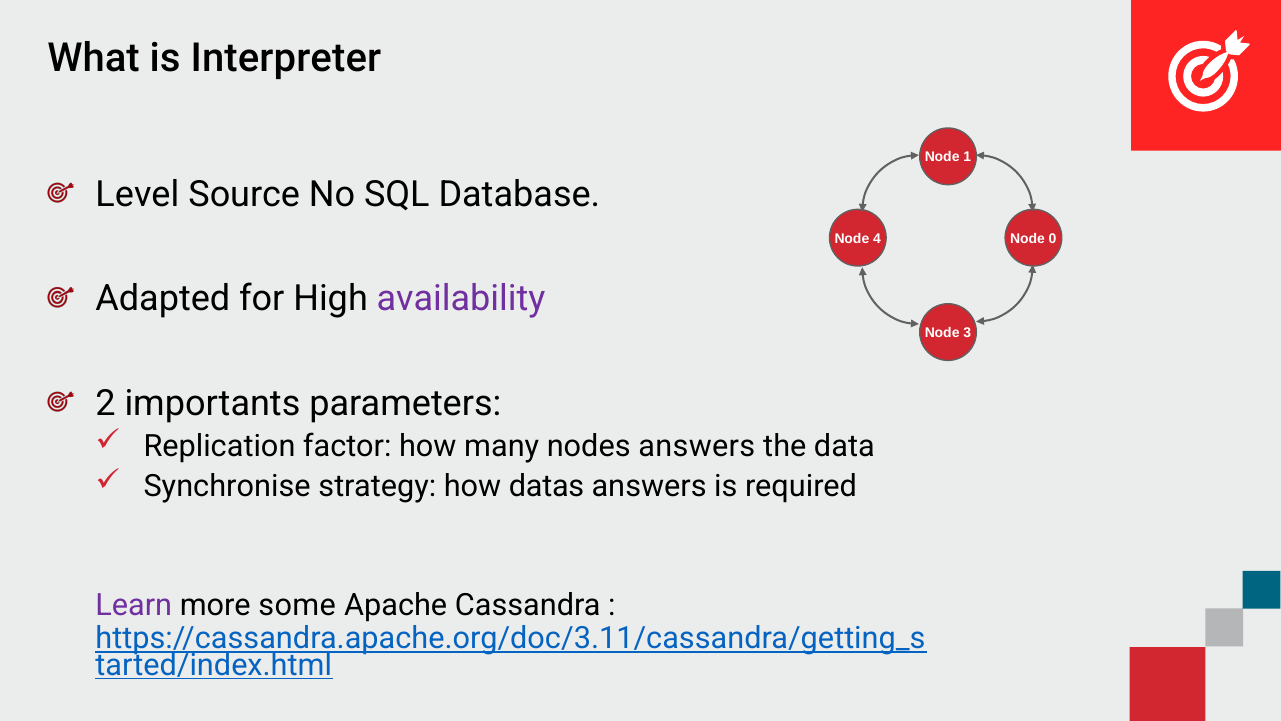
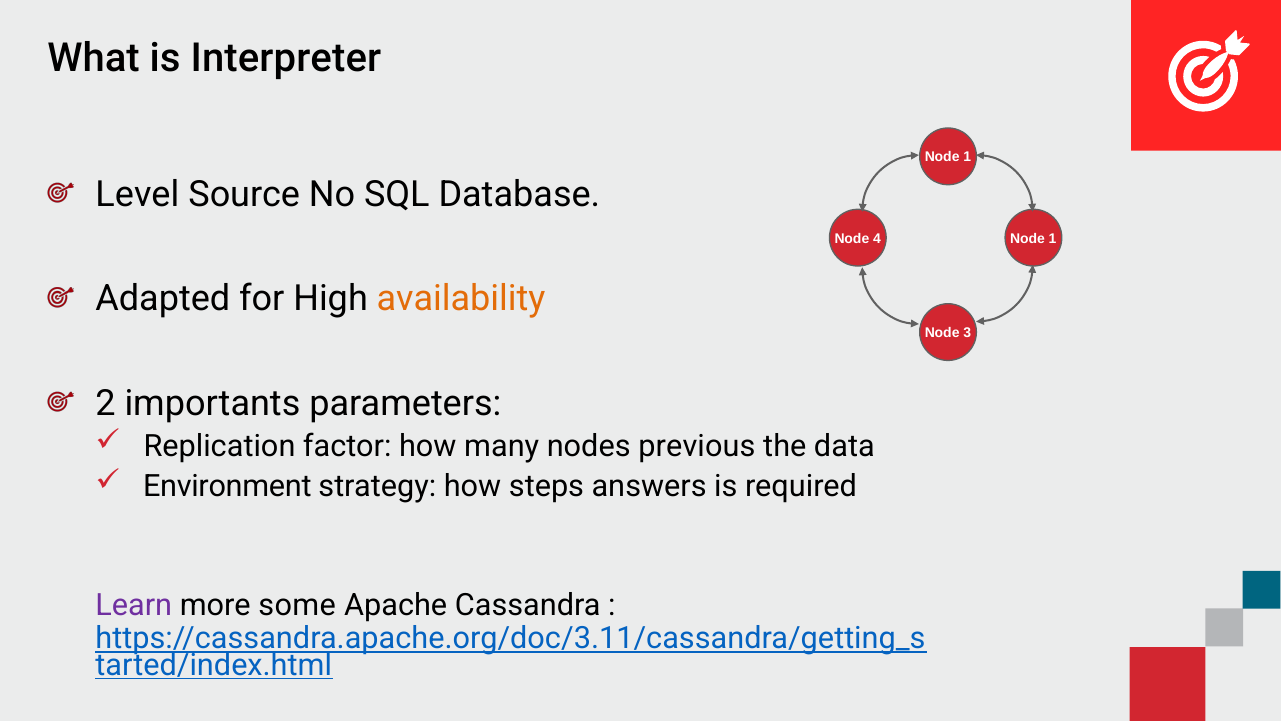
0: 0 -> 1 (1053, 238)
availability colour: purple -> orange (461, 299)
nodes answers: answers -> previous (697, 446)
Synchronise: Synchronise -> Environment (227, 486)
datas: datas -> steps (546, 486)
